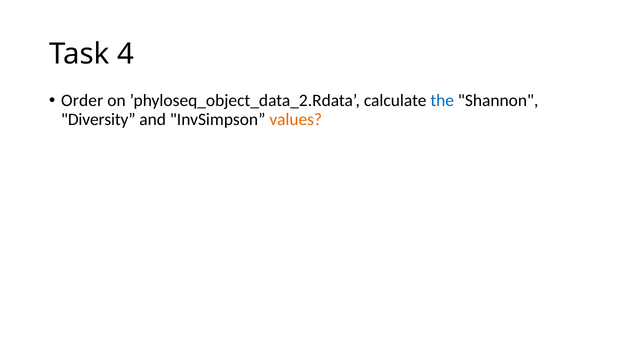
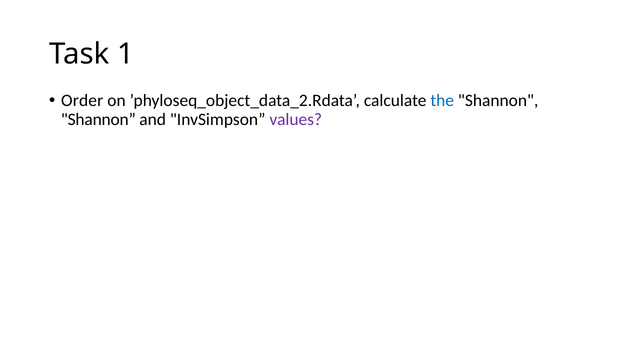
4: 4 -> 1 (125, 54)
Diversity: Diversity -> Shannon (98, 120)
values colour: orange -> purple (296, 120)
